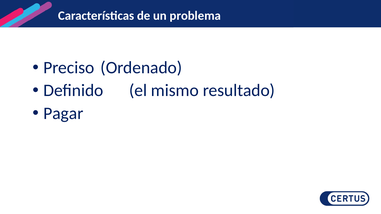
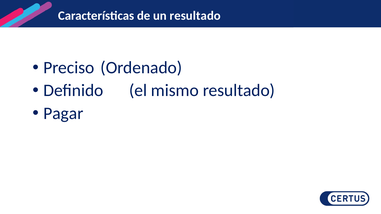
un problema: problema -> resultado (195, 16)
